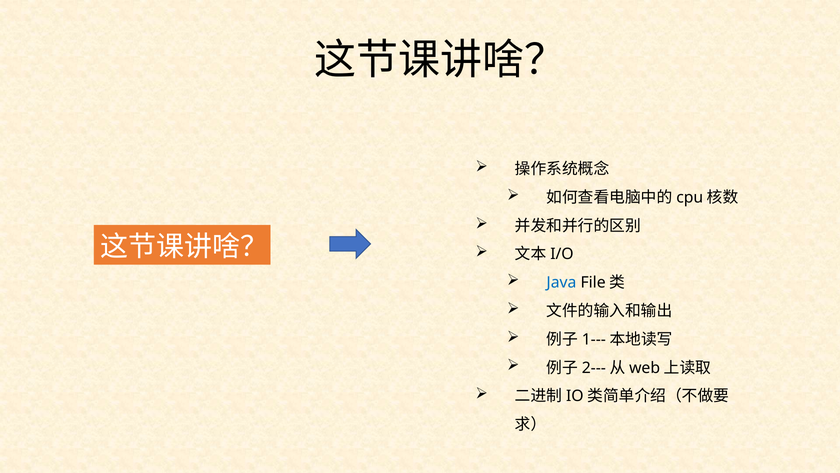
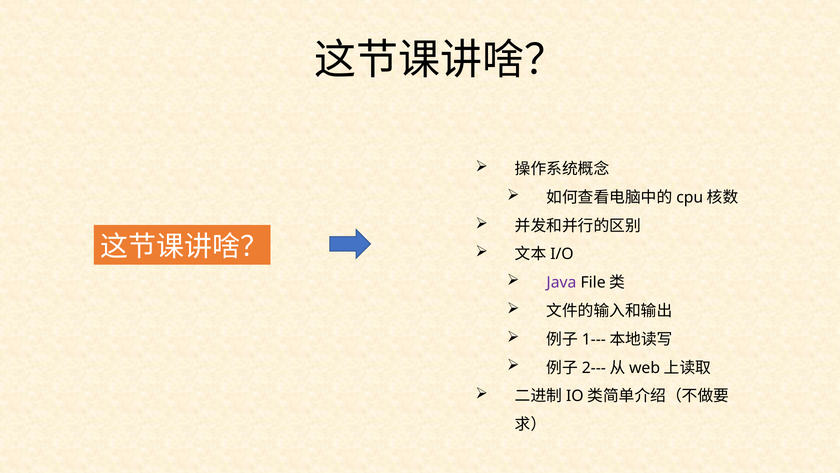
Java colour: blue -> purple (561, 282)
